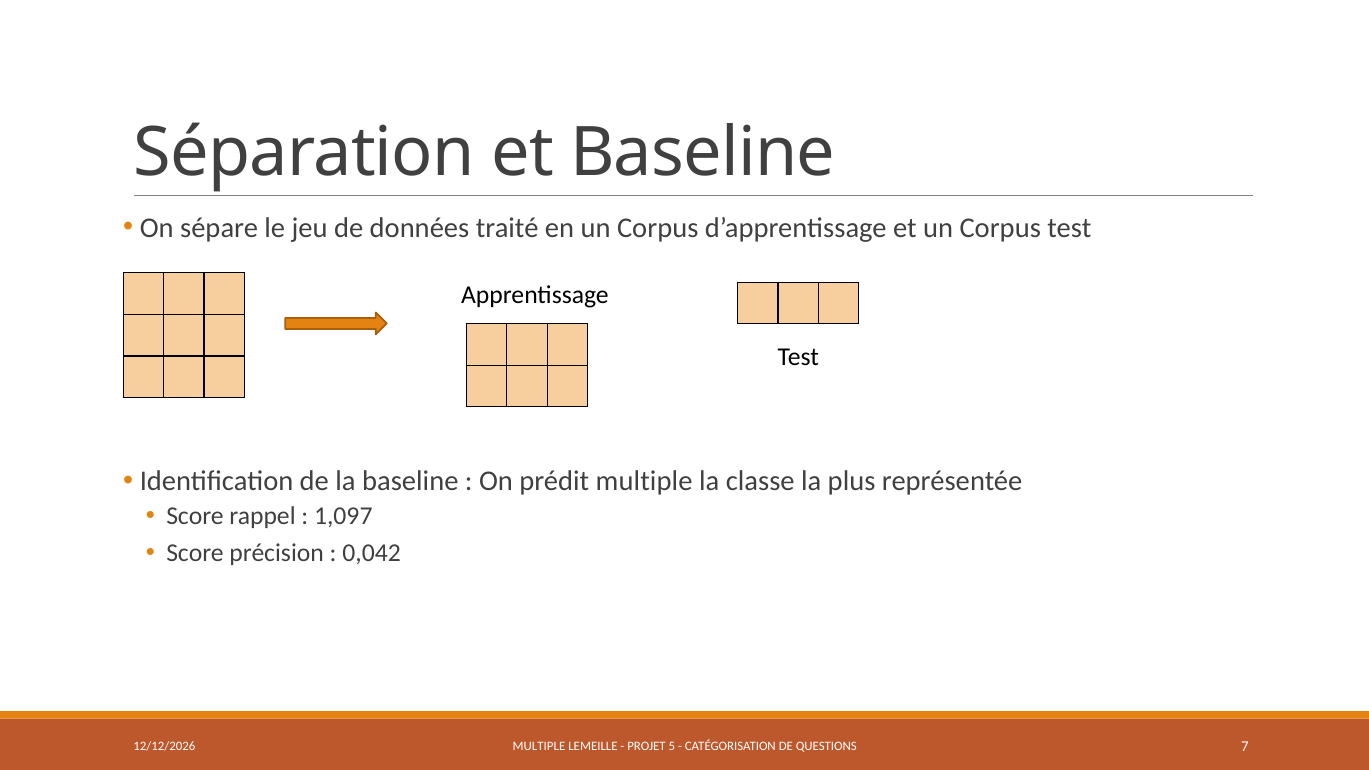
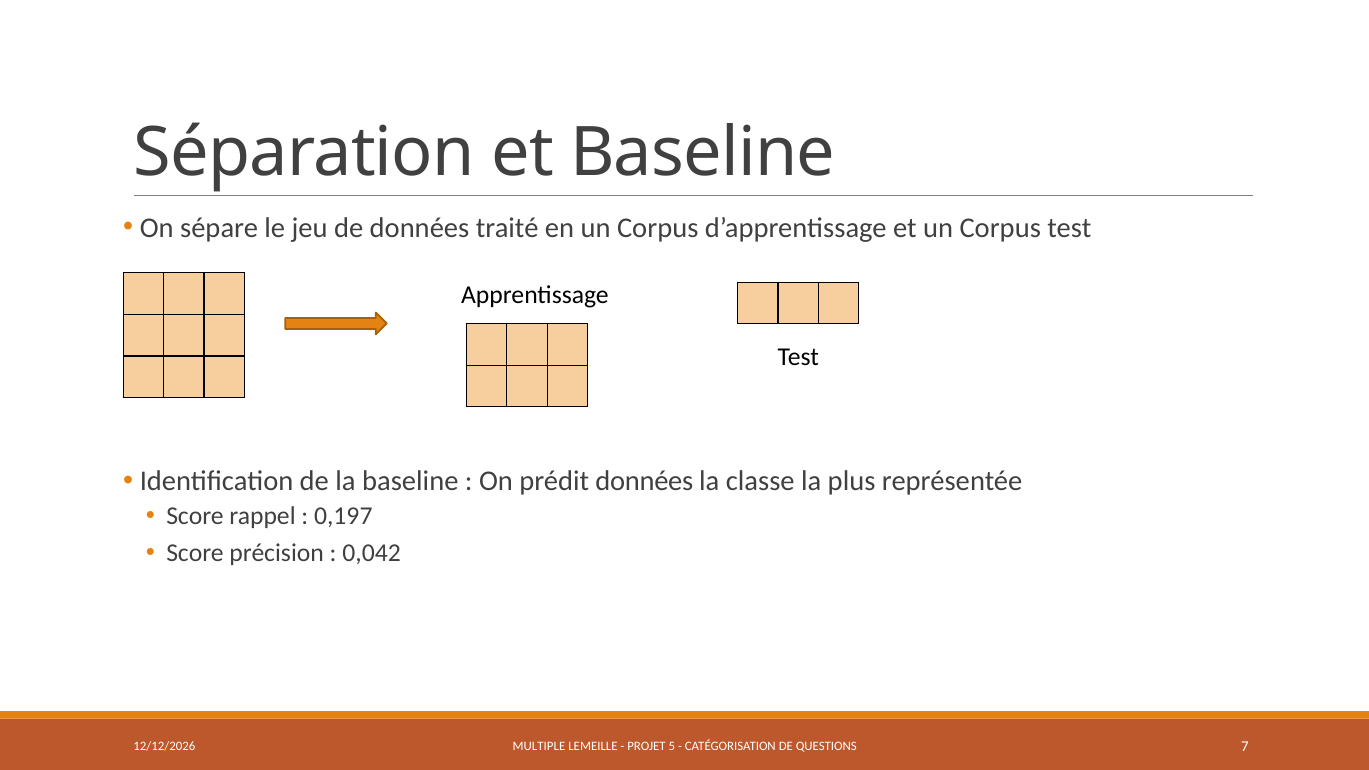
prédit multiple: multiple -> données (644, 481)
1,097: 1,097 -> 0,197 (343, 517)
